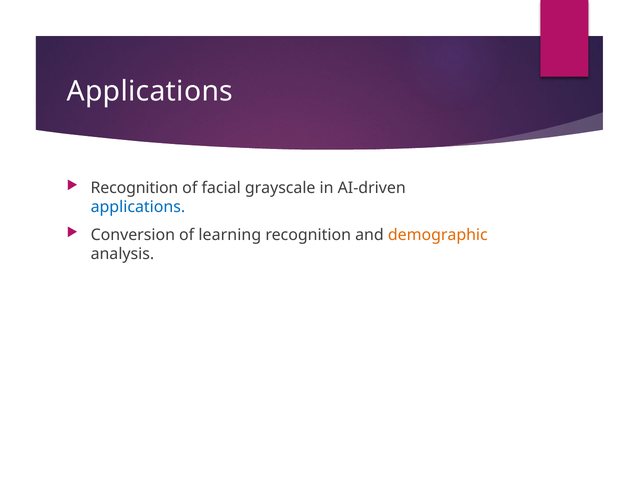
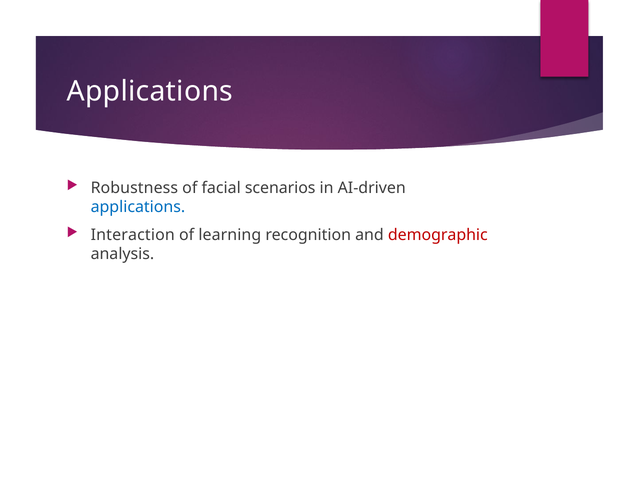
Recognition: Recognition -> Robustness (134, 188)
grayscale: grayscale -> scenarios (280, 188)
Conversion: Conversion -> Interaction (133, 235)
demographic colour: orange -> red (438, 235)
